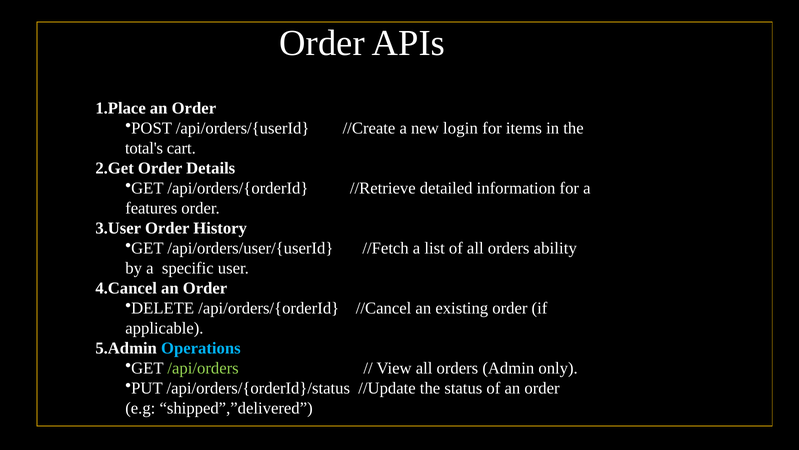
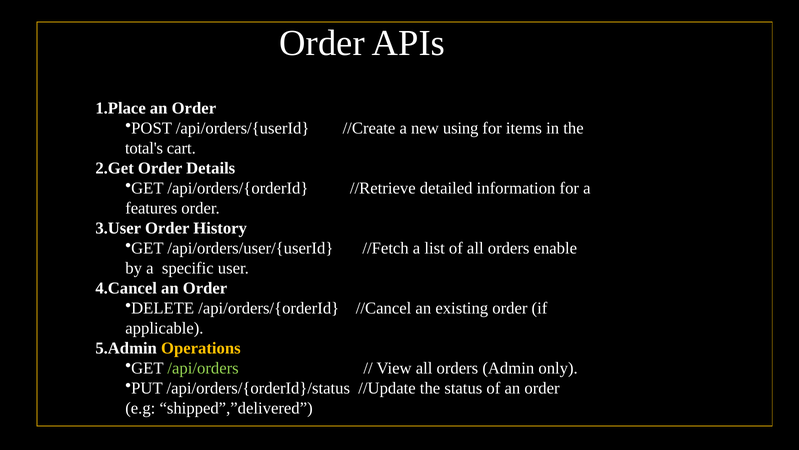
login: login -> using (461, 128)
ability: ability -> enable (555, 248)
Operations colour: light blue -> yellow (201, 348)
